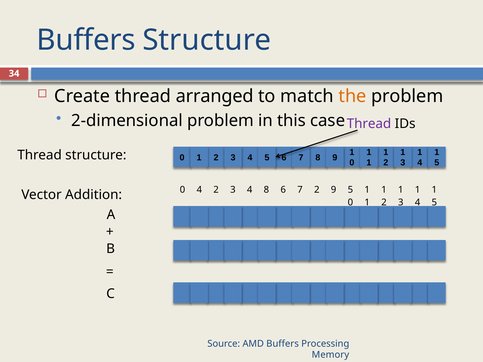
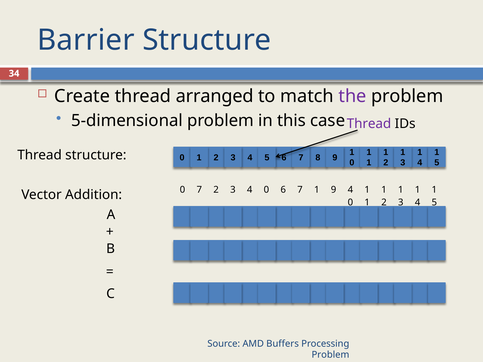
Buffers: Buffers -> Barrier (86, 40)
the colour: orange -> purple (353, 96)
2-dimensional: 2-dimensional -> 5-dimensional (127, 121)
0 4: 4 -> 7 (199, 190)
3 4 8: 8 -> 0 (266, 190)
7 2: 2 -> 1 (317, 190)
9 5: 5 -> 4 (350, 190)
Memory: Memory -> Problem (330, 355)
